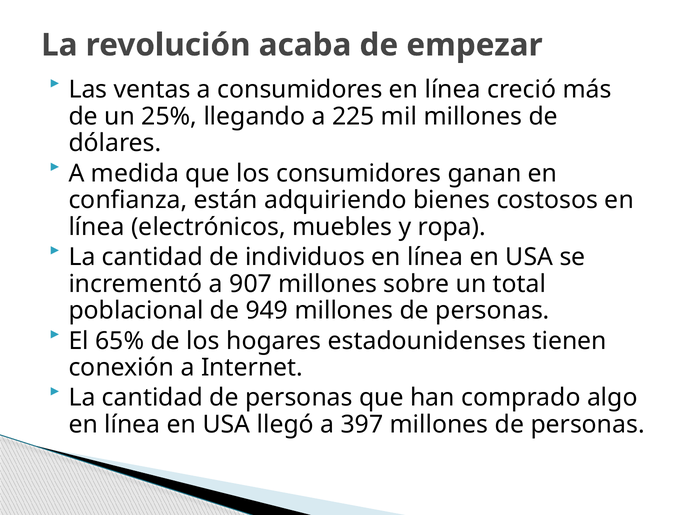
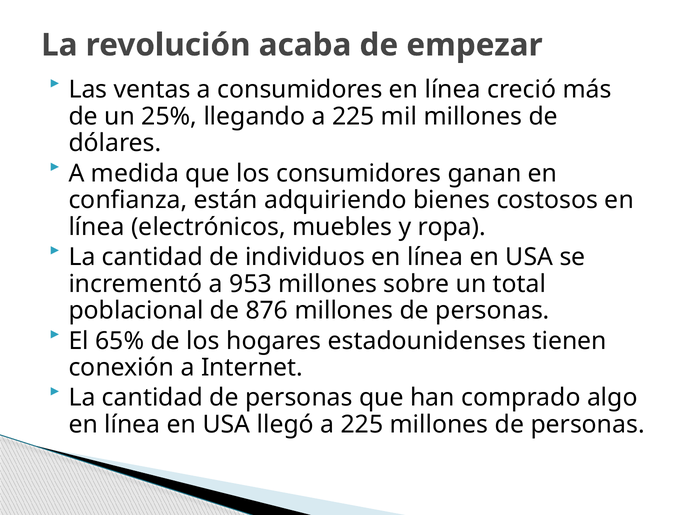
907: 907 -> 953 (251, 284)
949: 949 -> 876 (267, 311)
llegó a 397: 397 -> 225 (362, 425)
